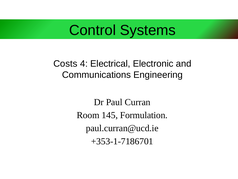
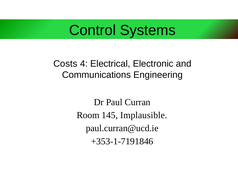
Formulation: Formulation -> Implausible (144, 115)
+353-1-7186701: +353-1-7186701 -> +353-1-7191846 (122, 141)
